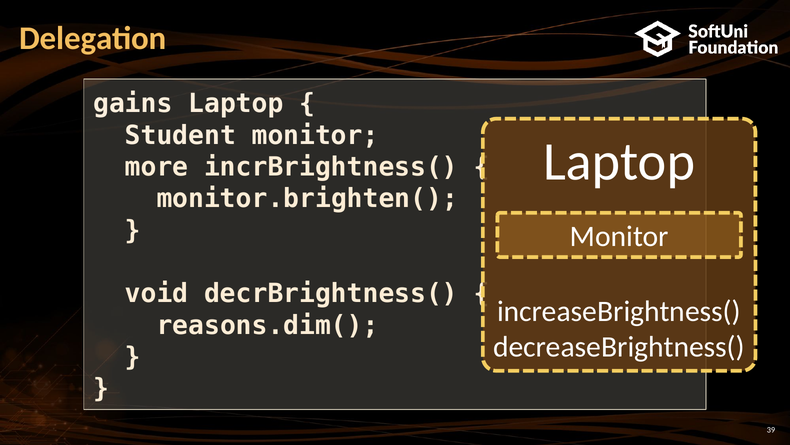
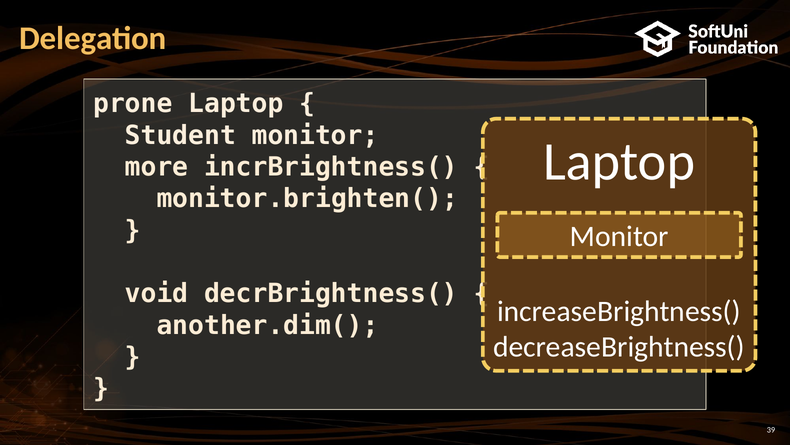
gains: gains -> prone (133, 104)
reasons.dim(: reasons.dim( -> another.dim( (268, 325)
